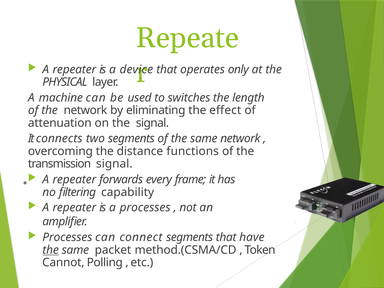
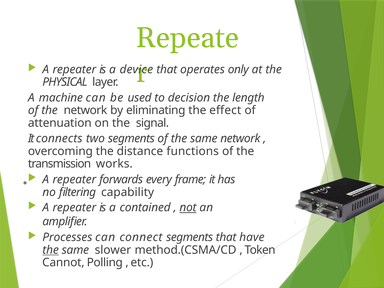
switches: switches -> decision (189, 98)
transmission signal: signal -> works (114, 164)
a processes: processes -> contained (145, 208)
not underline: none -> present (188, 208)
packet: packet -> slower (113, 250)
